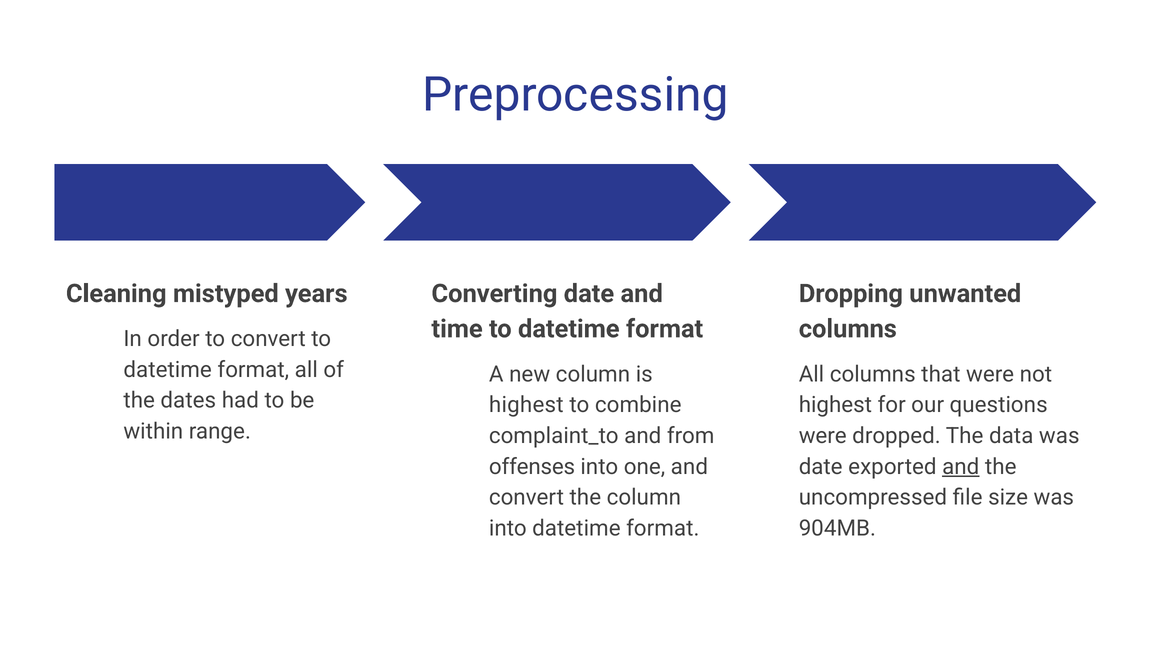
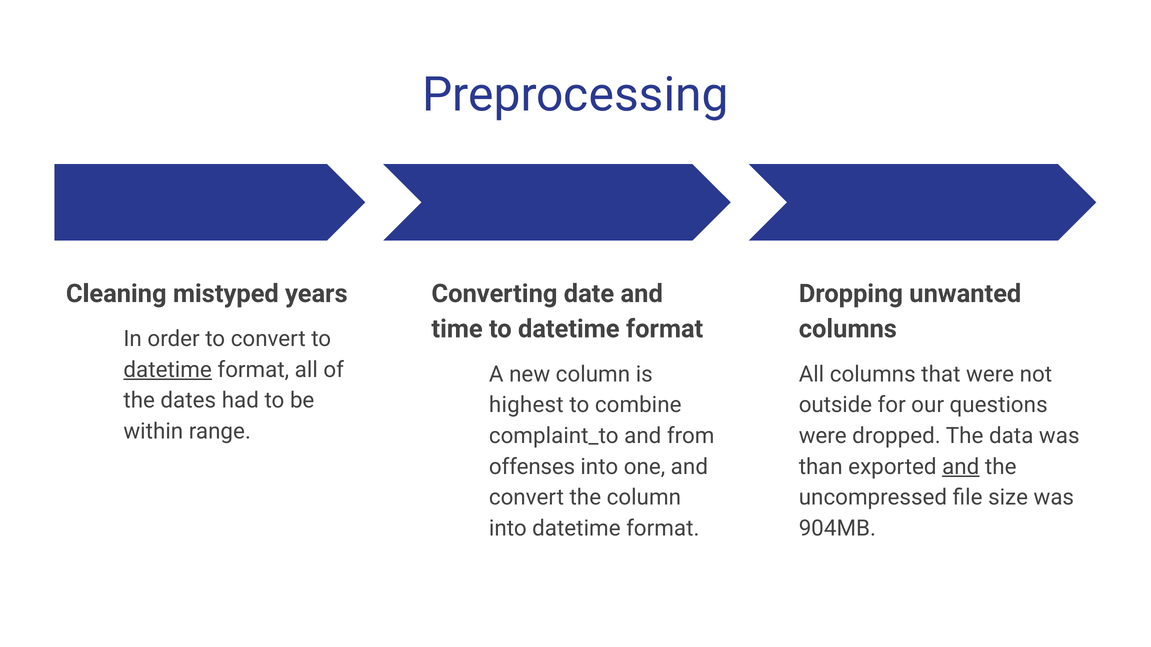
datetime underline: none -> present (168, 370)
highest: highest -> outside (835, 405)
date: date -> than (821, 467)
